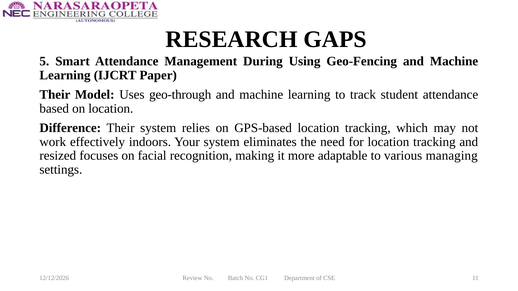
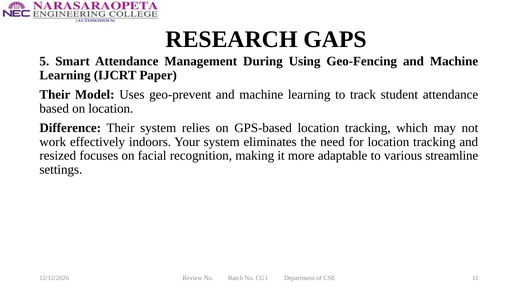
geo-through: geo-through -> geo-prevent (180, 95)
managing: managing -> streamline (452, 156)
